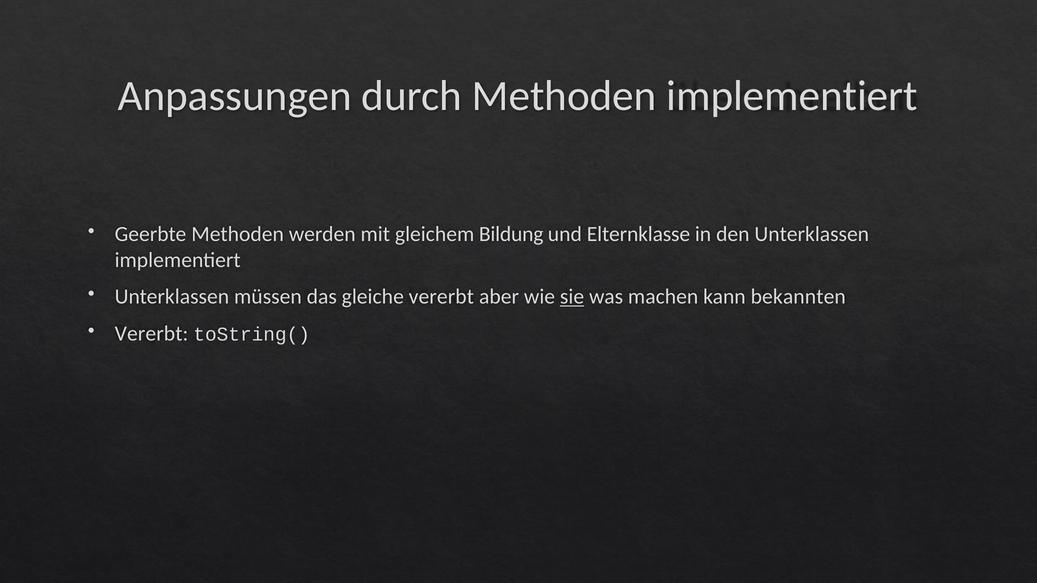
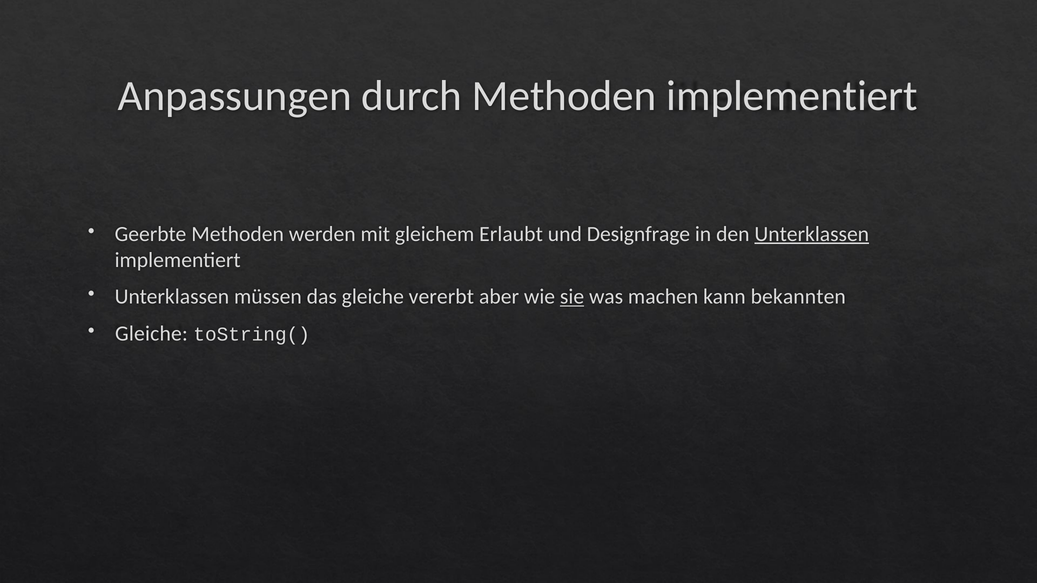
Bildung: Bildung -> Erlaubt (511, 234)
Elternklasse: Elternklasse -> Designfrage (638, 234)
Unterklassen underline: none -> present (812, 234)
Vererbt: Vererbt -> Gleiche (151, 334)
